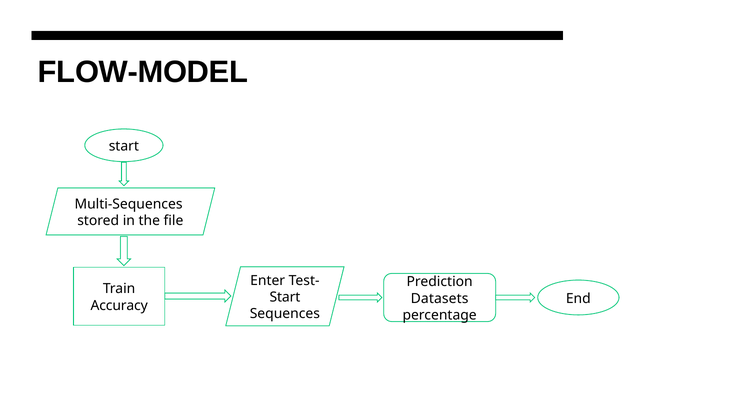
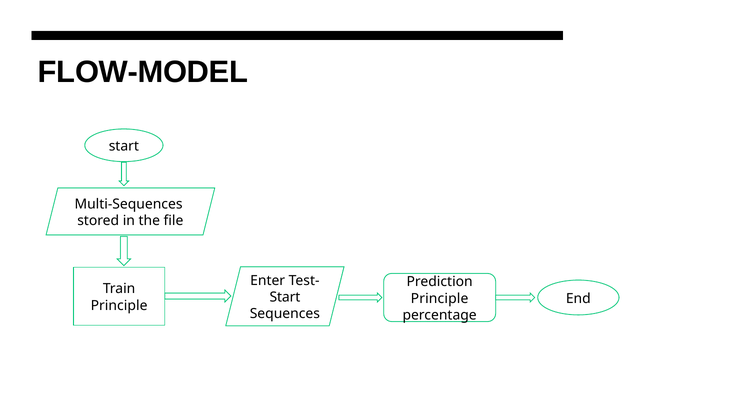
Datasets: Datasets -> Principle (440, 299)
Accuracy: Accuracy -> Principle (119, 306)
